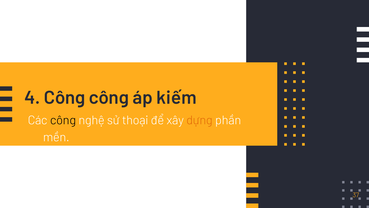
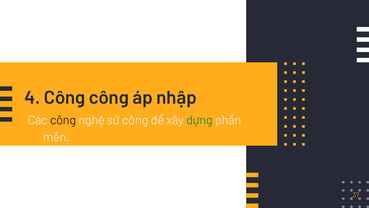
kiếm: kiếm -> nhập (177, 98)
sử thoại: thoại -> công (135, 120)
dựng colour: orange -> green (199, 120)
